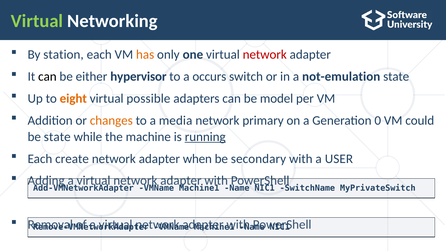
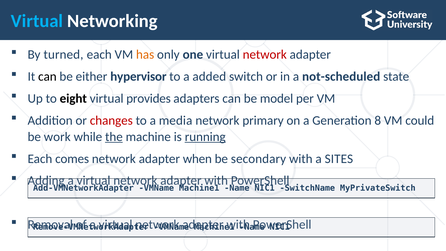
Virtual colour: light green -> light blue (37, 21)
station: station -> turned (63, 55)
occurs: occurs -> added (209, 76)
not-emulation: not-emulation -> not-scheduled (341, 76)
eight colour: orange -> black (73, 98)
possible: possible -> provides (149, 98)
changes colour: orange -> red (111, 120)
0: 0 -> 8 (378, 120)
be state: state -> work (57, 137)
the underline: none -> present (114, 137)
create: create -> comes (72, 159)
USER: USER -> SITES (339, 159)
